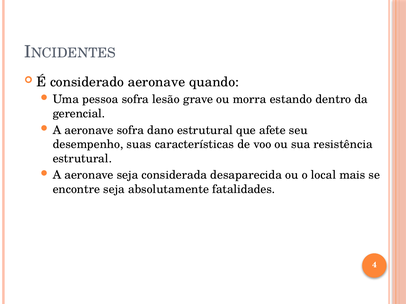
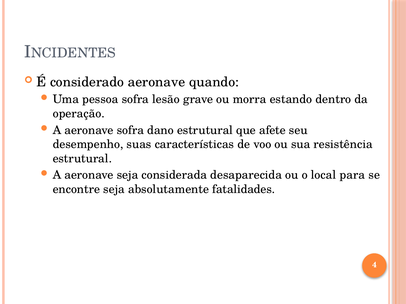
gerencial: gerencial -> operação (79, 114)
mais: mais -> para (352, 175)
